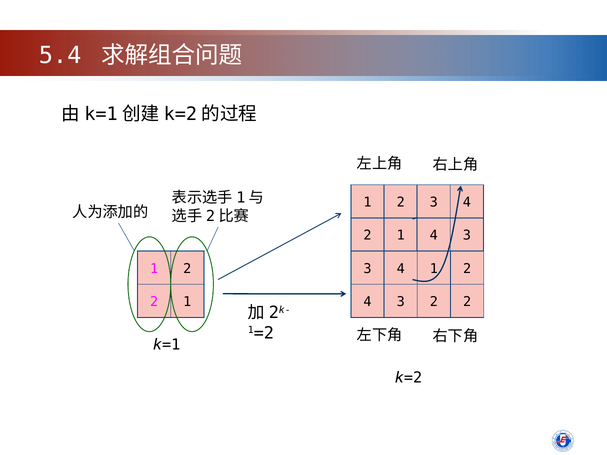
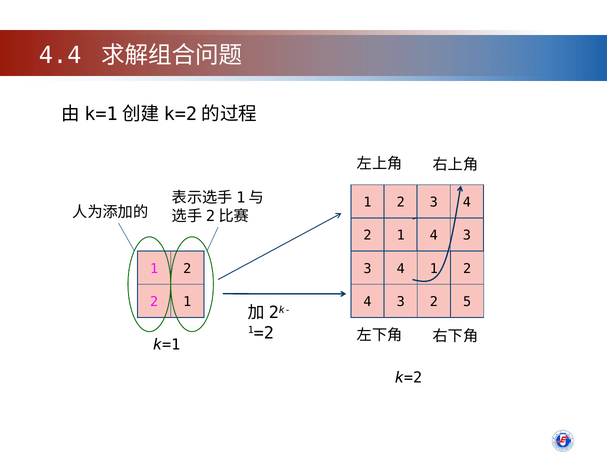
5.4: 5.4 -> 4.4 (60, 55)
2: 2 -> 5 (467, 302)
